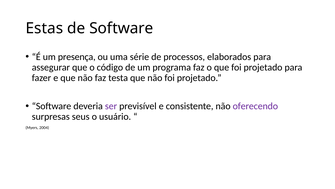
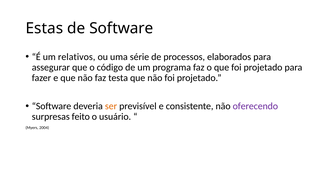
presença: presença -> relativos (77, 57)
ser colour: purple -> orange (111, 106)
seus: seus -> feito (81, 116)
